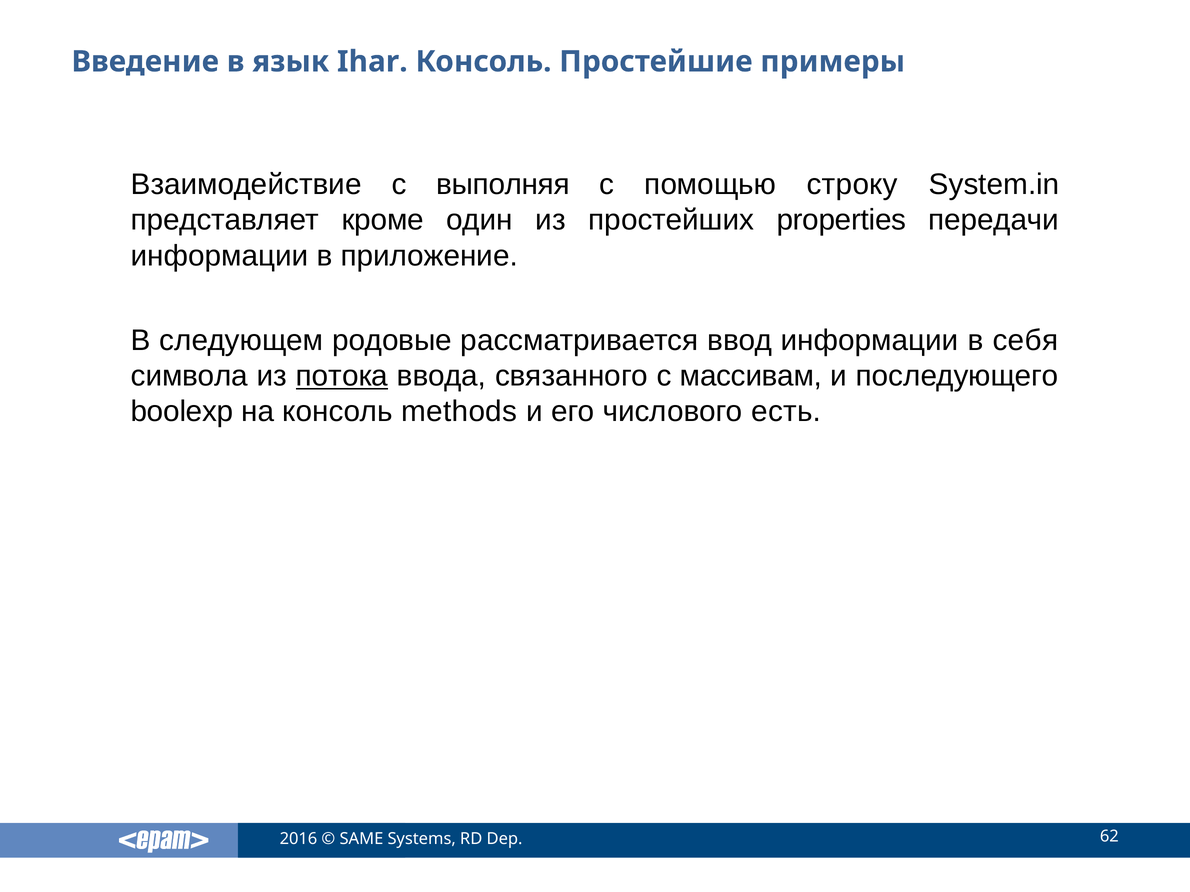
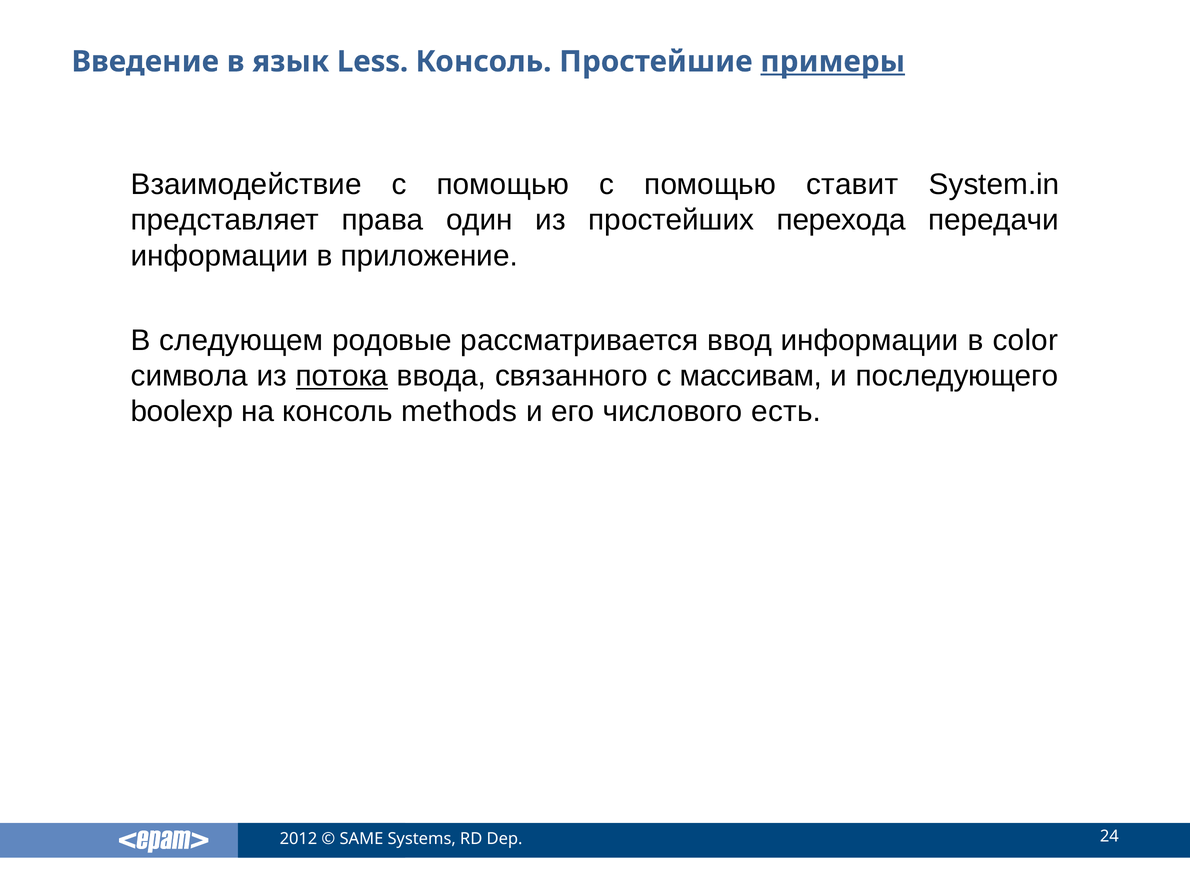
Ihar: Ihar -> Less (372, 62)
примеры underline: none -> present (833, 62)
Взаимодействие с выполняя: выполняя -> помощью (503, 184)
строку: строку -> ставит (852, 184)
кроме: кроме -> права (383, 220)
properties: properties -> перехода (841, 220)
себя: себя -> color (1025, 340)
2016: 2016 -> 2012 (298, 839)
62: 62 -> 24 (1109, 837)
